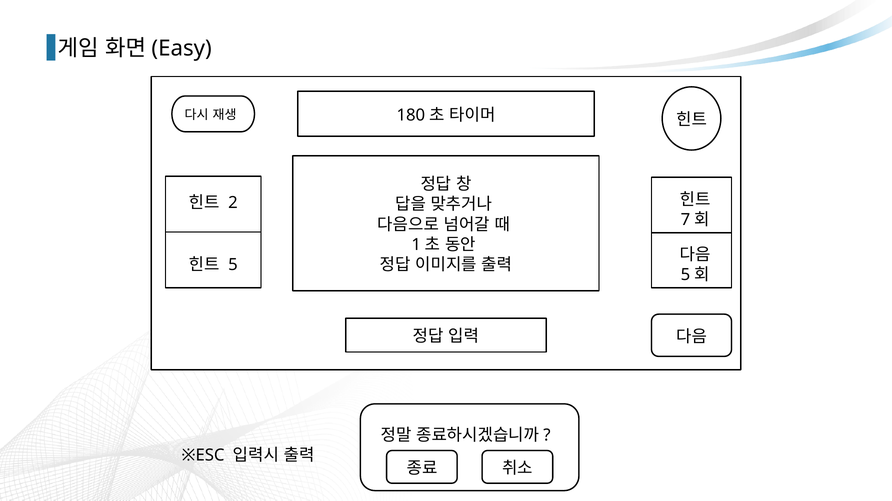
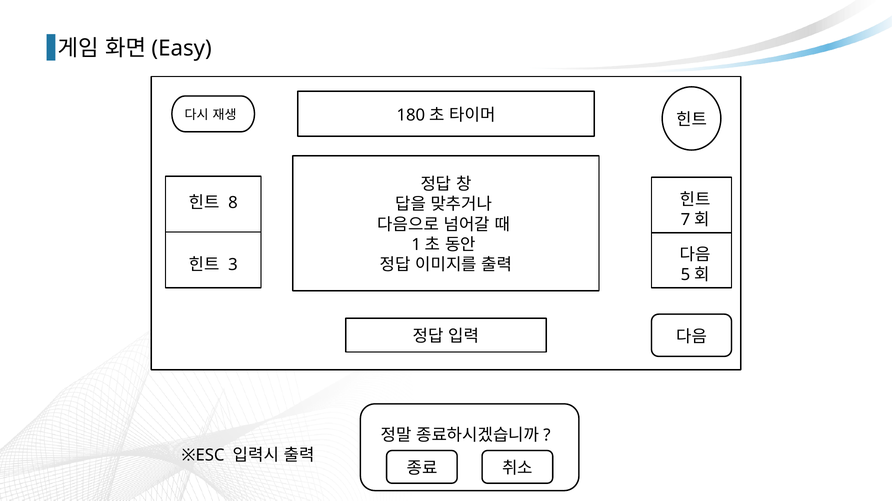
2: 2 -> 8 (233, 203)
5: 5 -> 3 (233, 265)
